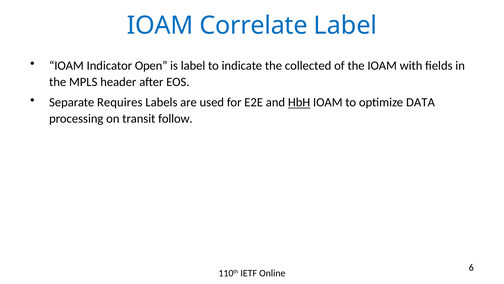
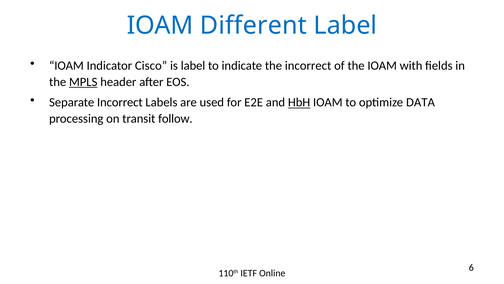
Correlate: Correlate -> Different (253, 25)
Open: Open -> Cisco (151, 66)
the collected: collected -> incorrect (308, 66)
MPLS underline: none -> present (83, 82)
Separate Requires: Requires -> Incorrect (120, 102)
